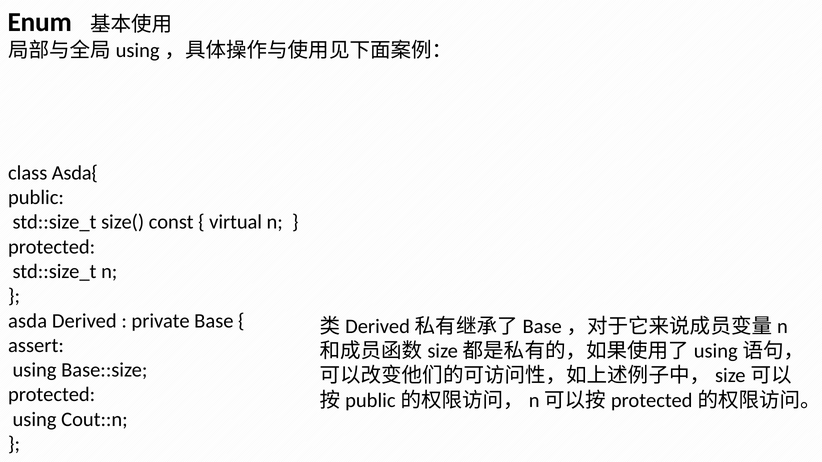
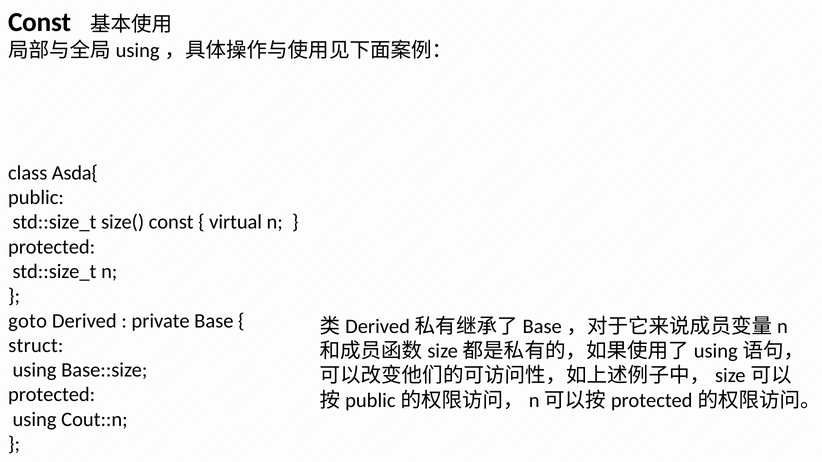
Enum: Enum -> Const (40, 22)
asda: asda -> goto (28, 321)
assert: assert -> struct (36, 346)
